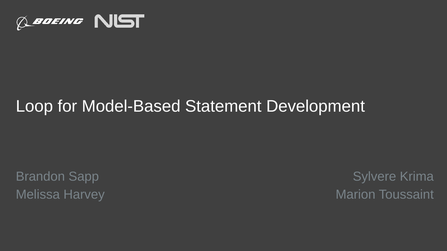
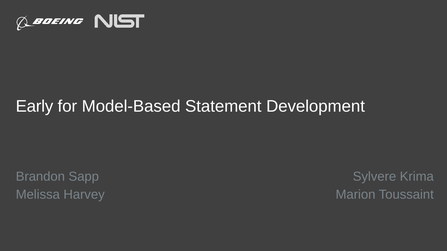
Loop: Loop -> Early (34, 107)
